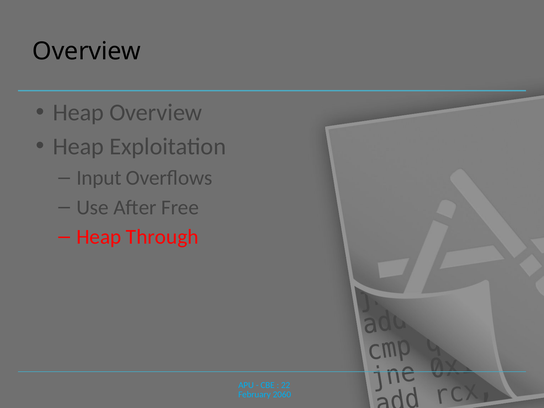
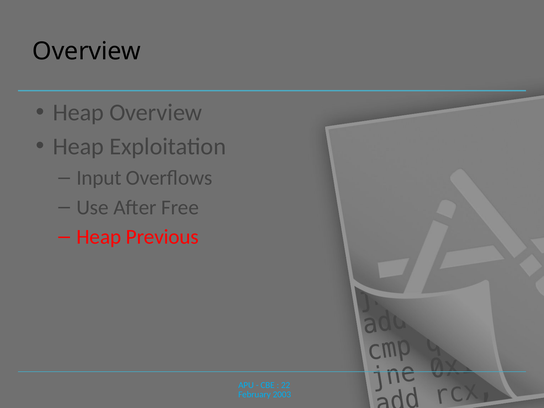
Through: Through -> Previous (162, 237)
2060: 2060 -> 2003 (282, 395)
